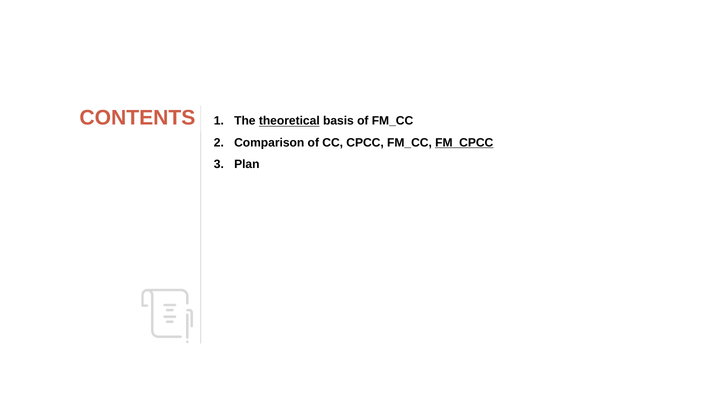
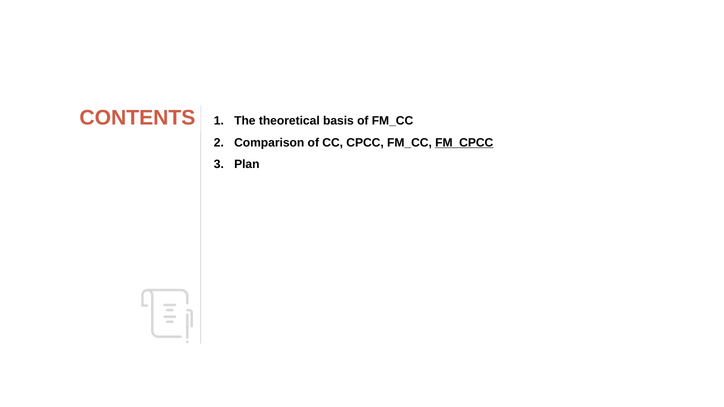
theoretical underline: present -> none (289, 121)
